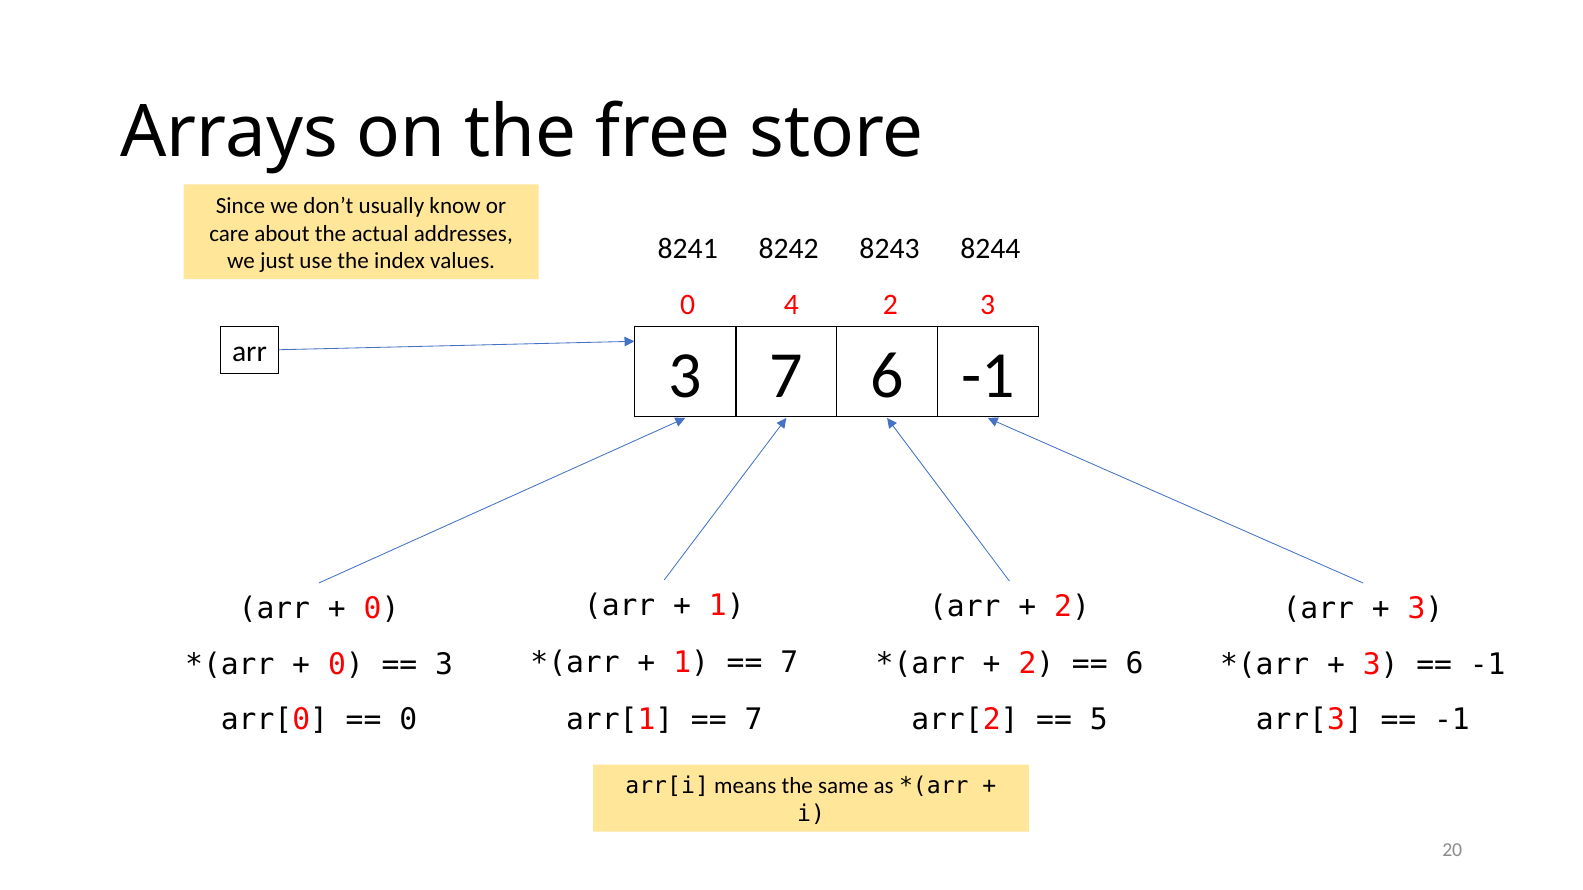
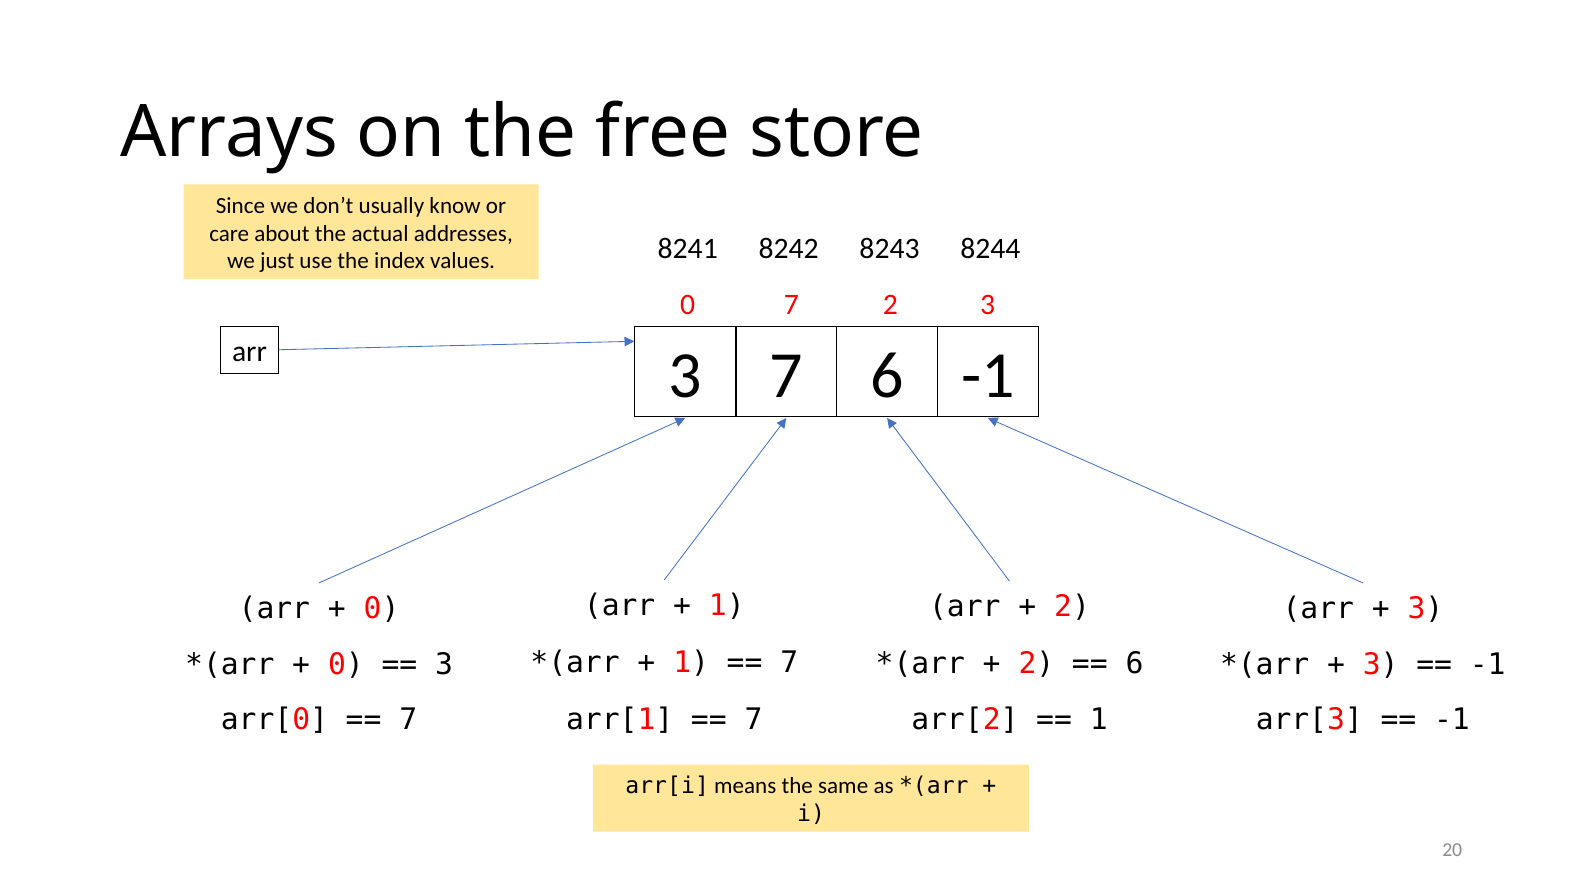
0 4: 4 -> 7 (791, 305)
0: 0 -> 7 (408, 720)
5: 5 -> 1 (1099, 720)
